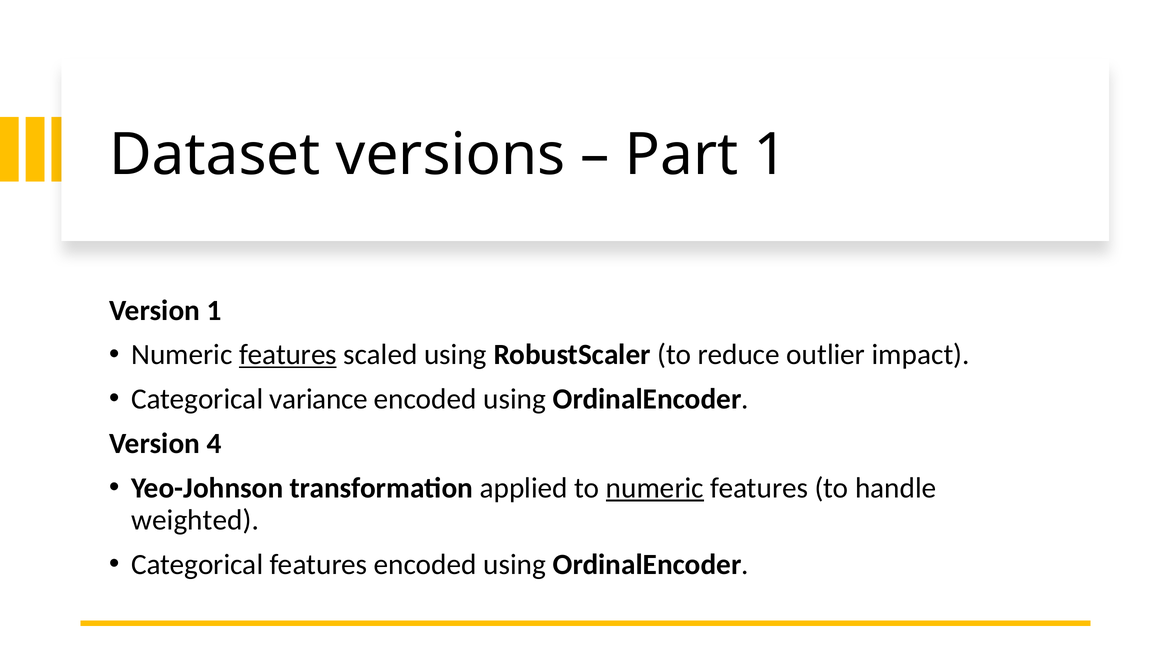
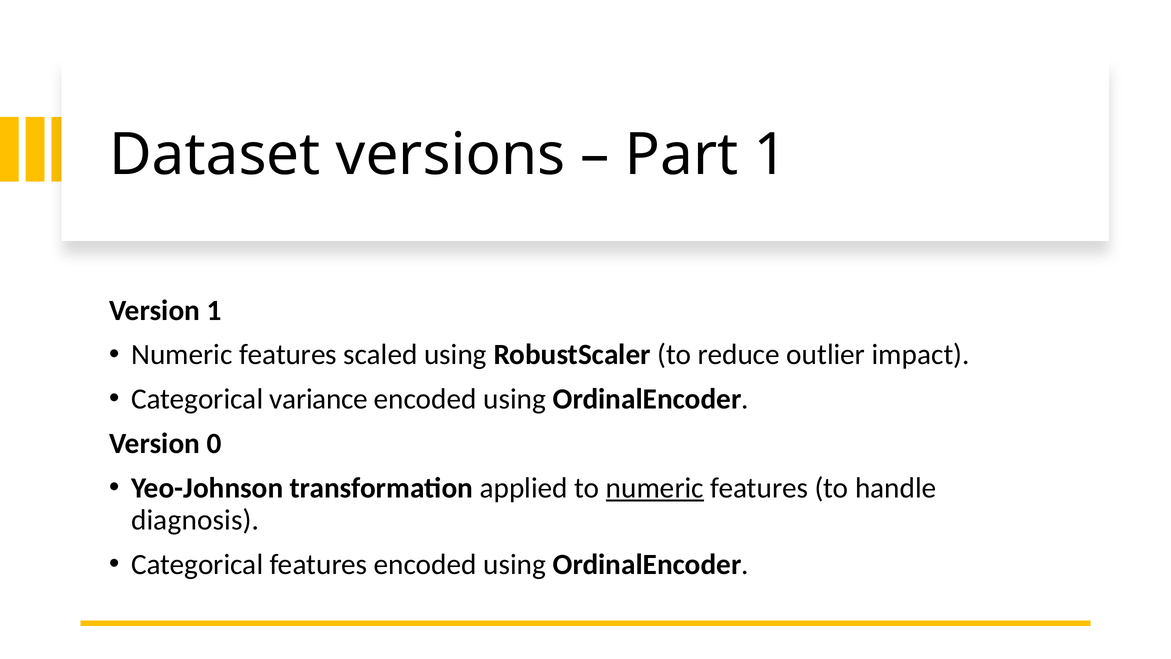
features underline: present -> none (288, 355)
4: 4 -> 0 (214, 443)
weighted: weighted -> diagnosis (195, 520)
